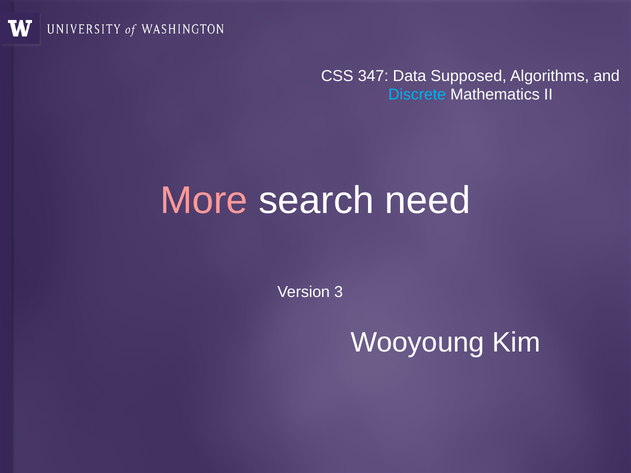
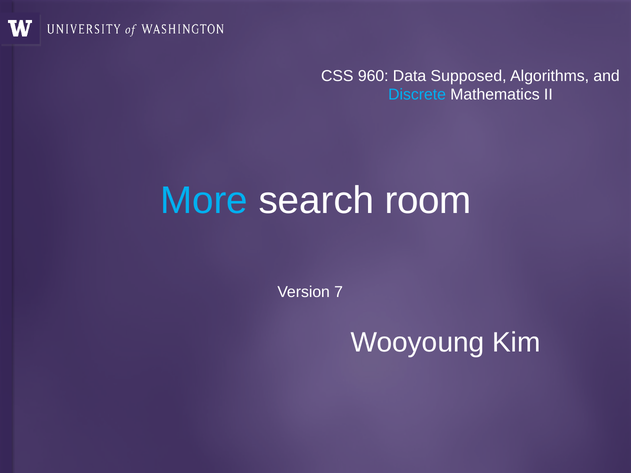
347: 347 -> 960 (373, 76)
More colour: pink -> light blue (204, 200)
need: need -> room (428, 200)
3: 3 -> 7 (339, 292)
